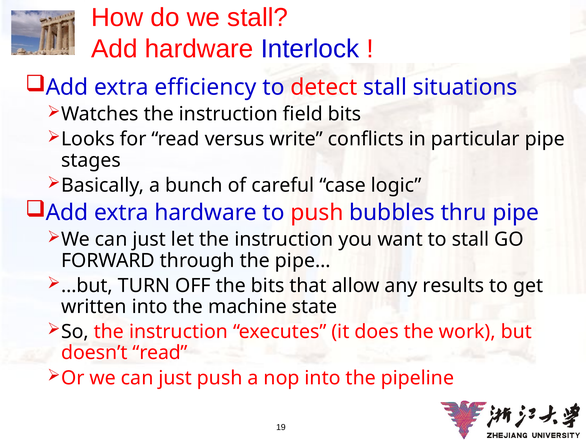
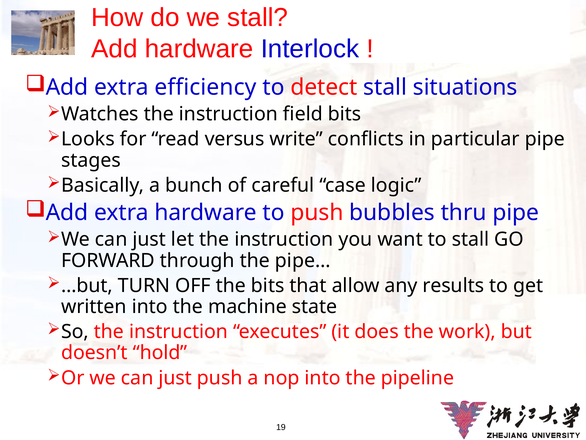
doesn’t read: read -> hold (160, 352)
